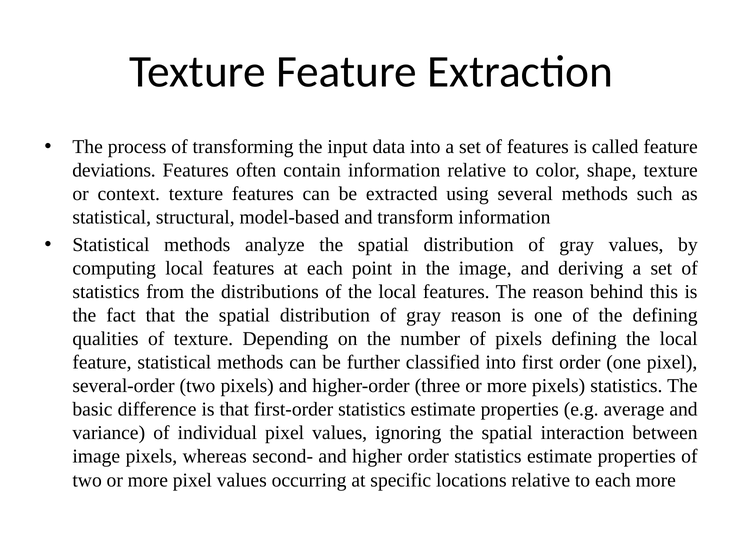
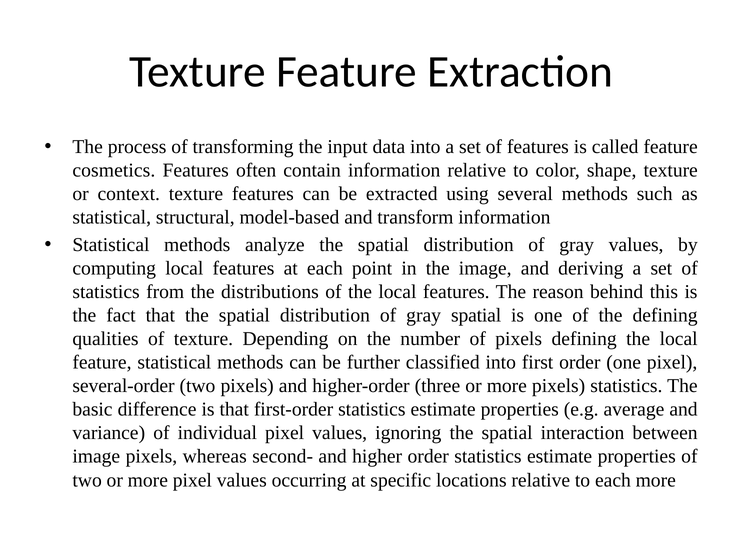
deviations: deviations -> cosmetics (114, 170)
gray reason: reason -> spatial (476, 316)
